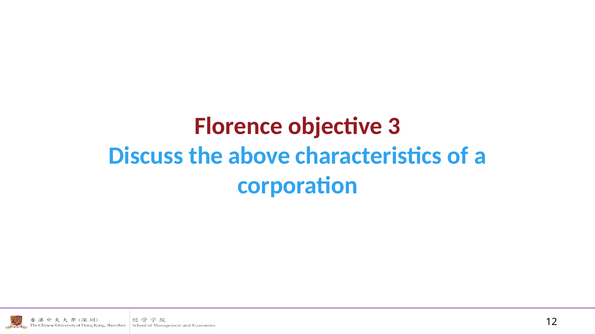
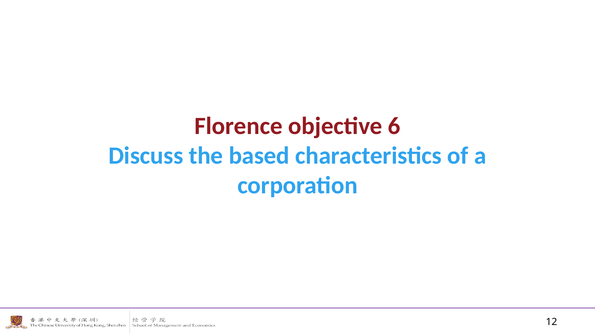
3: 3 -> 6 (394, 126)
above: above -> based (259, 156)
